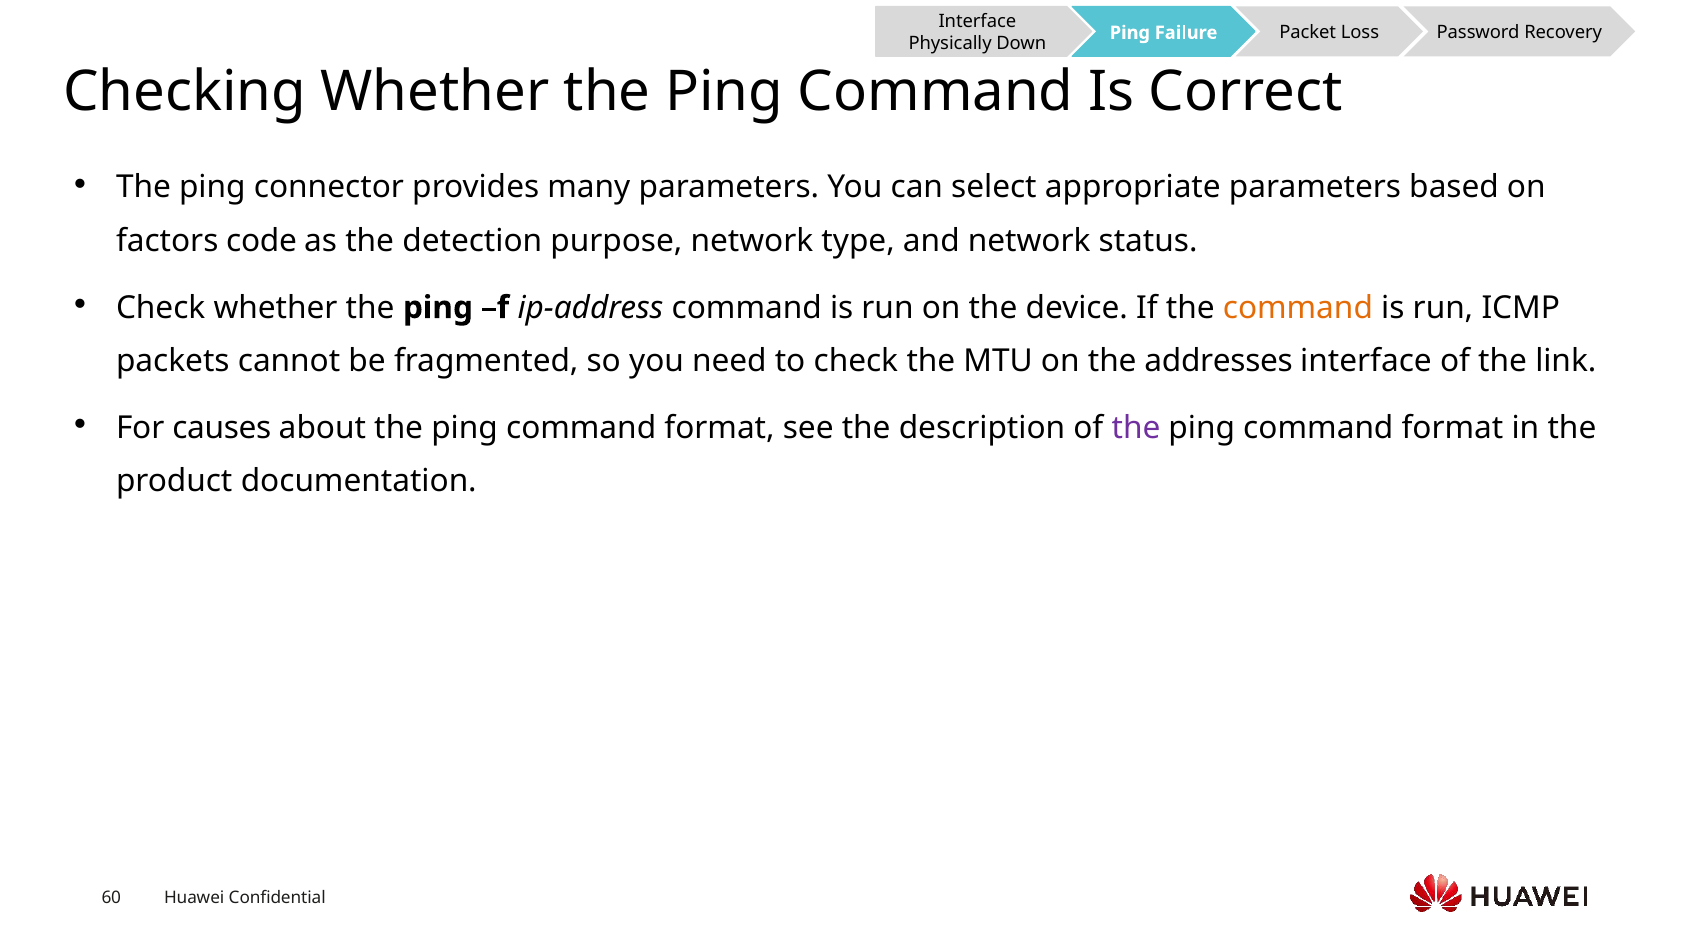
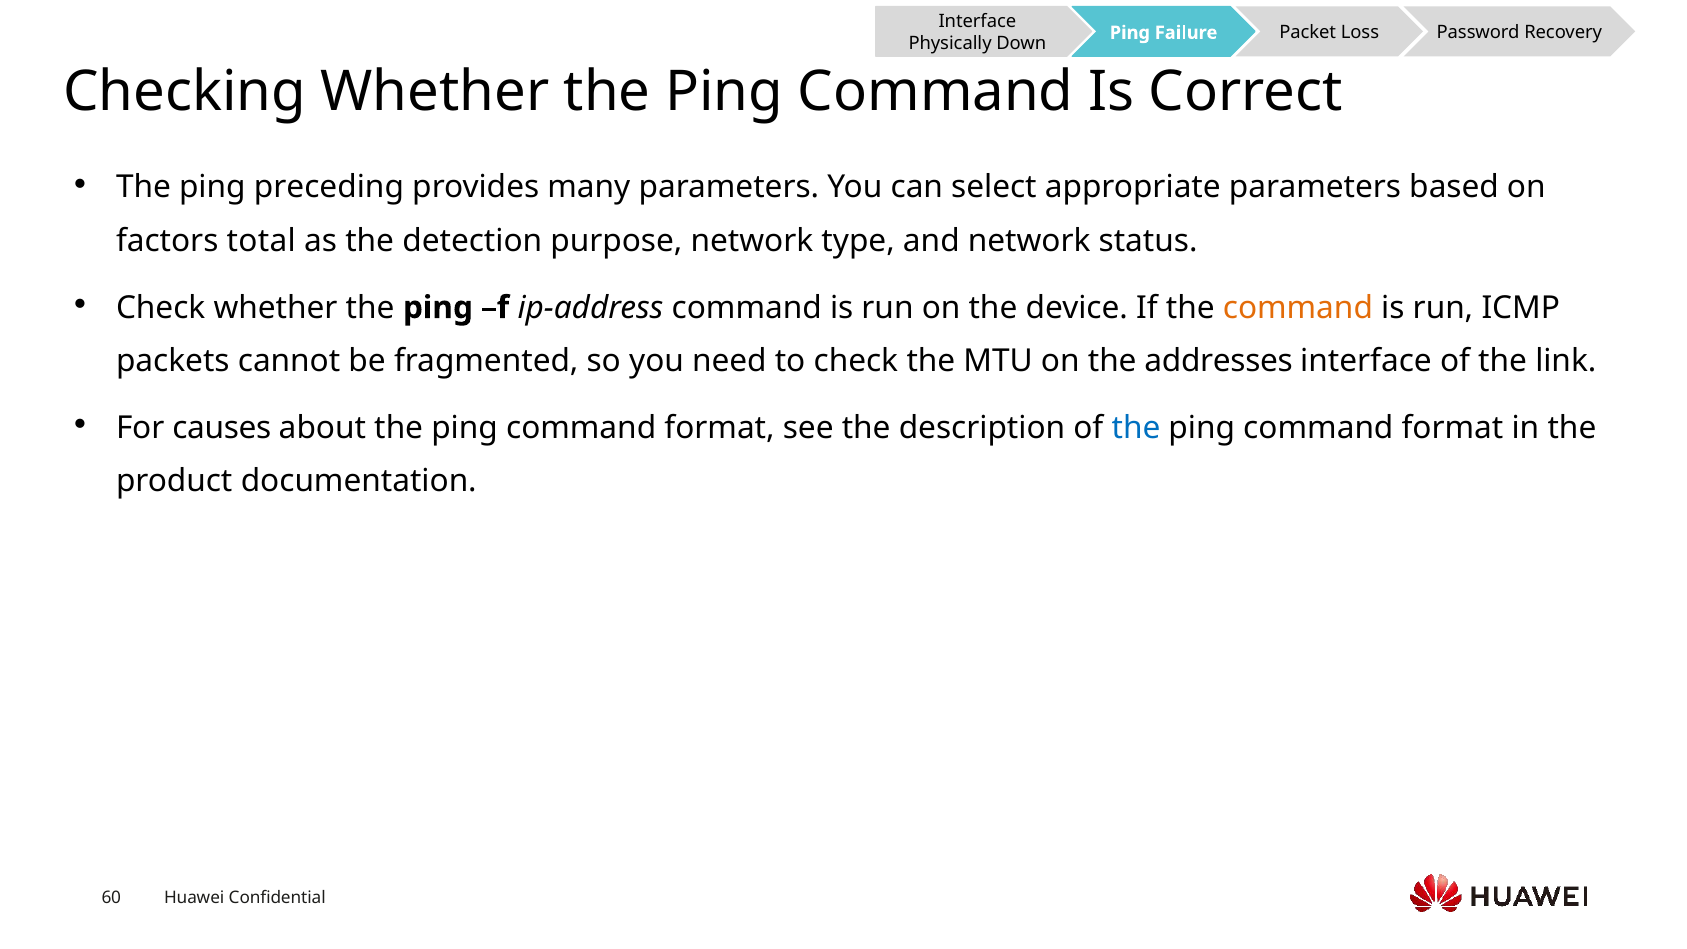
connector: connector -> preceding (329, 188)
code: code -> total (261, 241)
the colour: purple -> blue (1136, 428)
